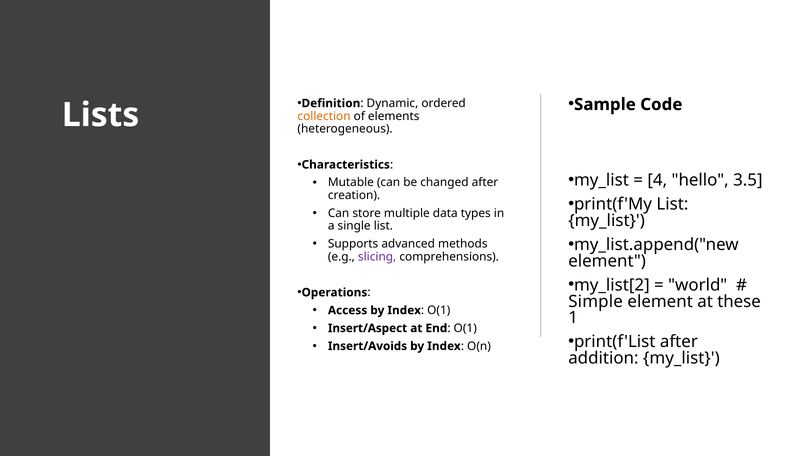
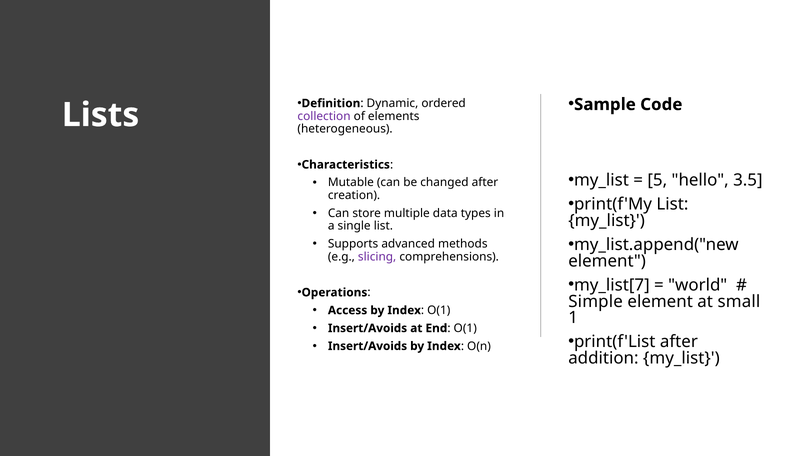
collection colour: orange -> purple (324, 116)
4: 4 -> 5 (657, 180)
my_list[2: my_list[2 -> my_list[7 (612, 285)
these: these -> small (739, 302)
Insert/Aspect: Insert/Aspect -> Insert/Avoids (368, 328)
